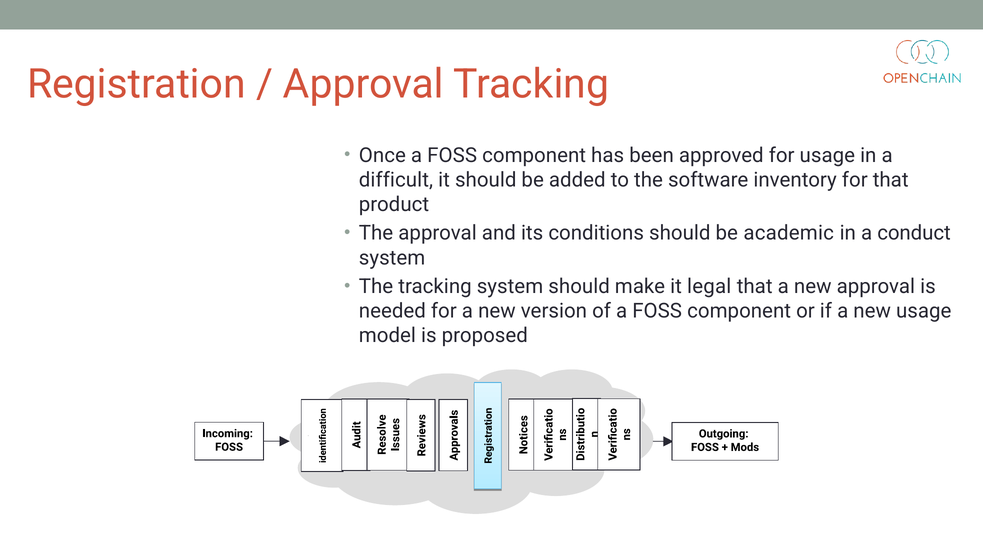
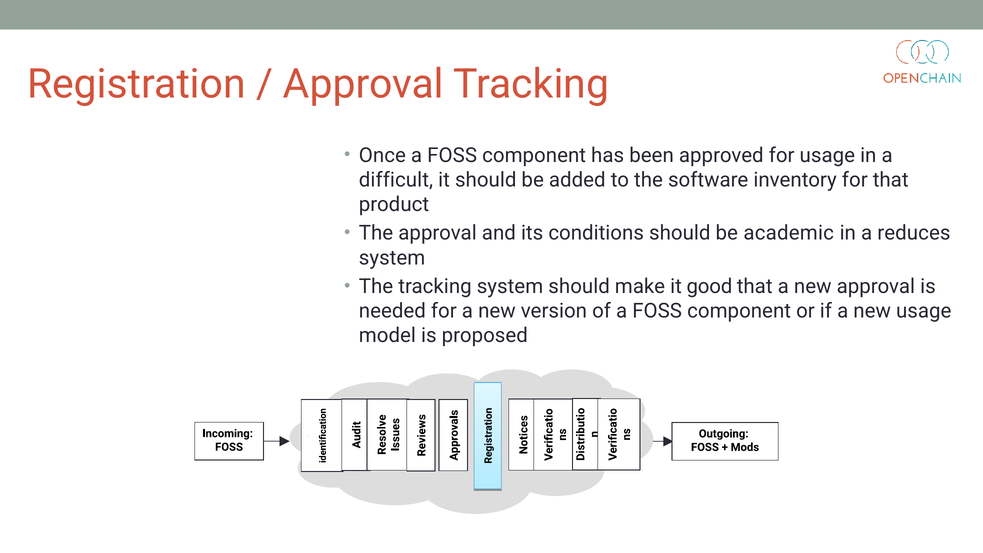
conduct: conduct -> reduces (914, 233)
legal: legal -> good (709, 286)
